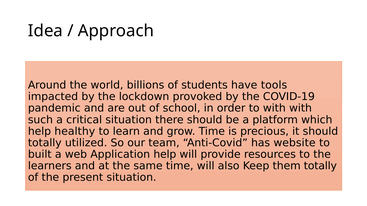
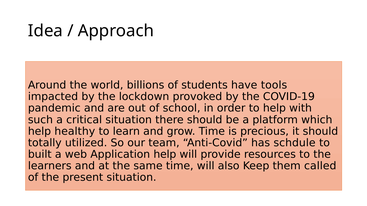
to with: with -> help (274, 108)
website: website -> schdule (295, 143)
them totally: totally -> called (320, 166)
